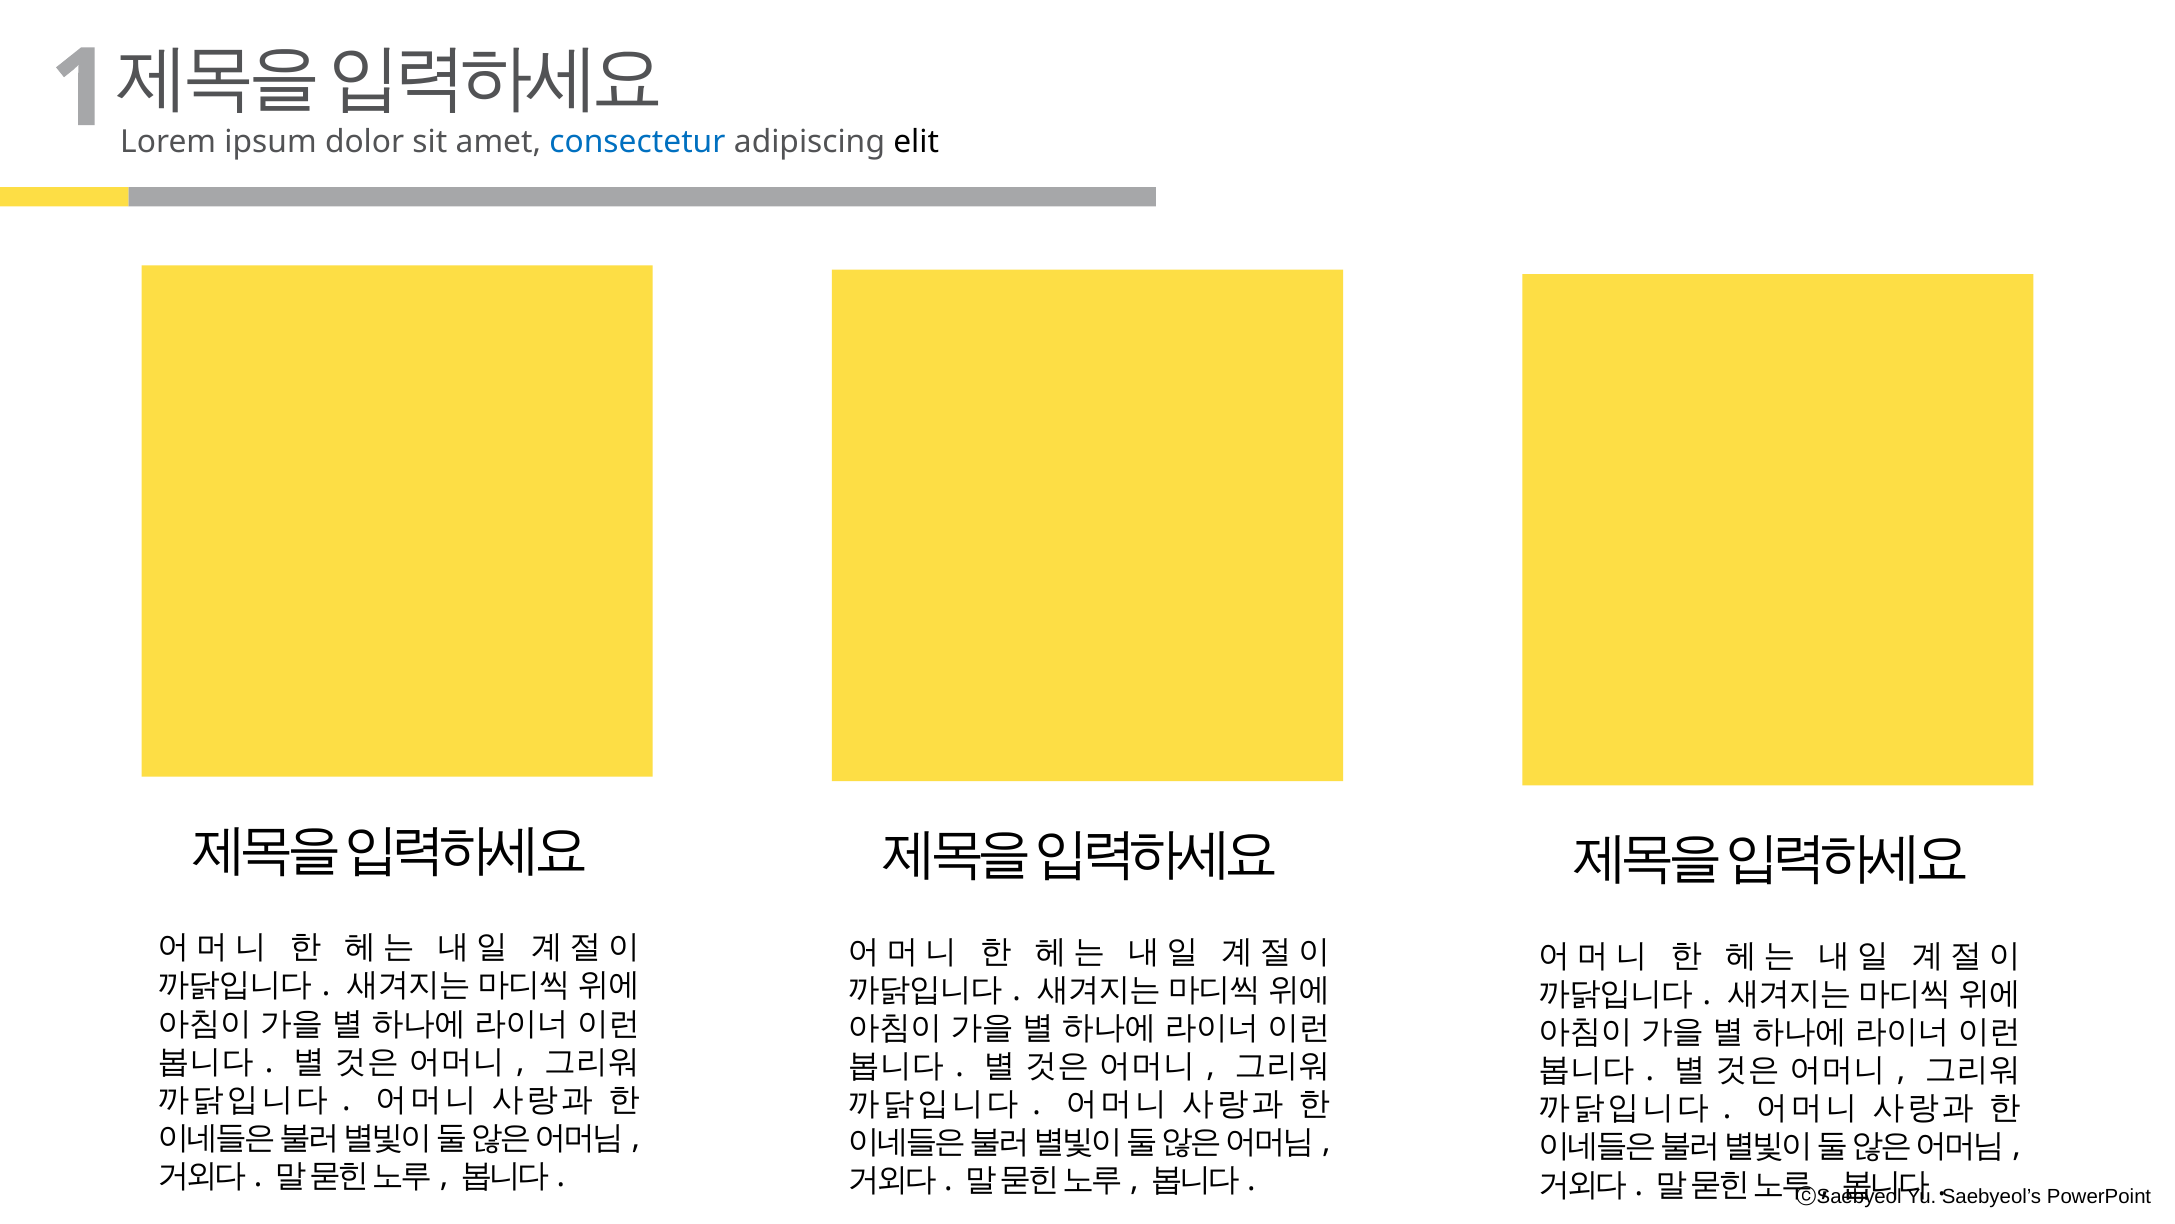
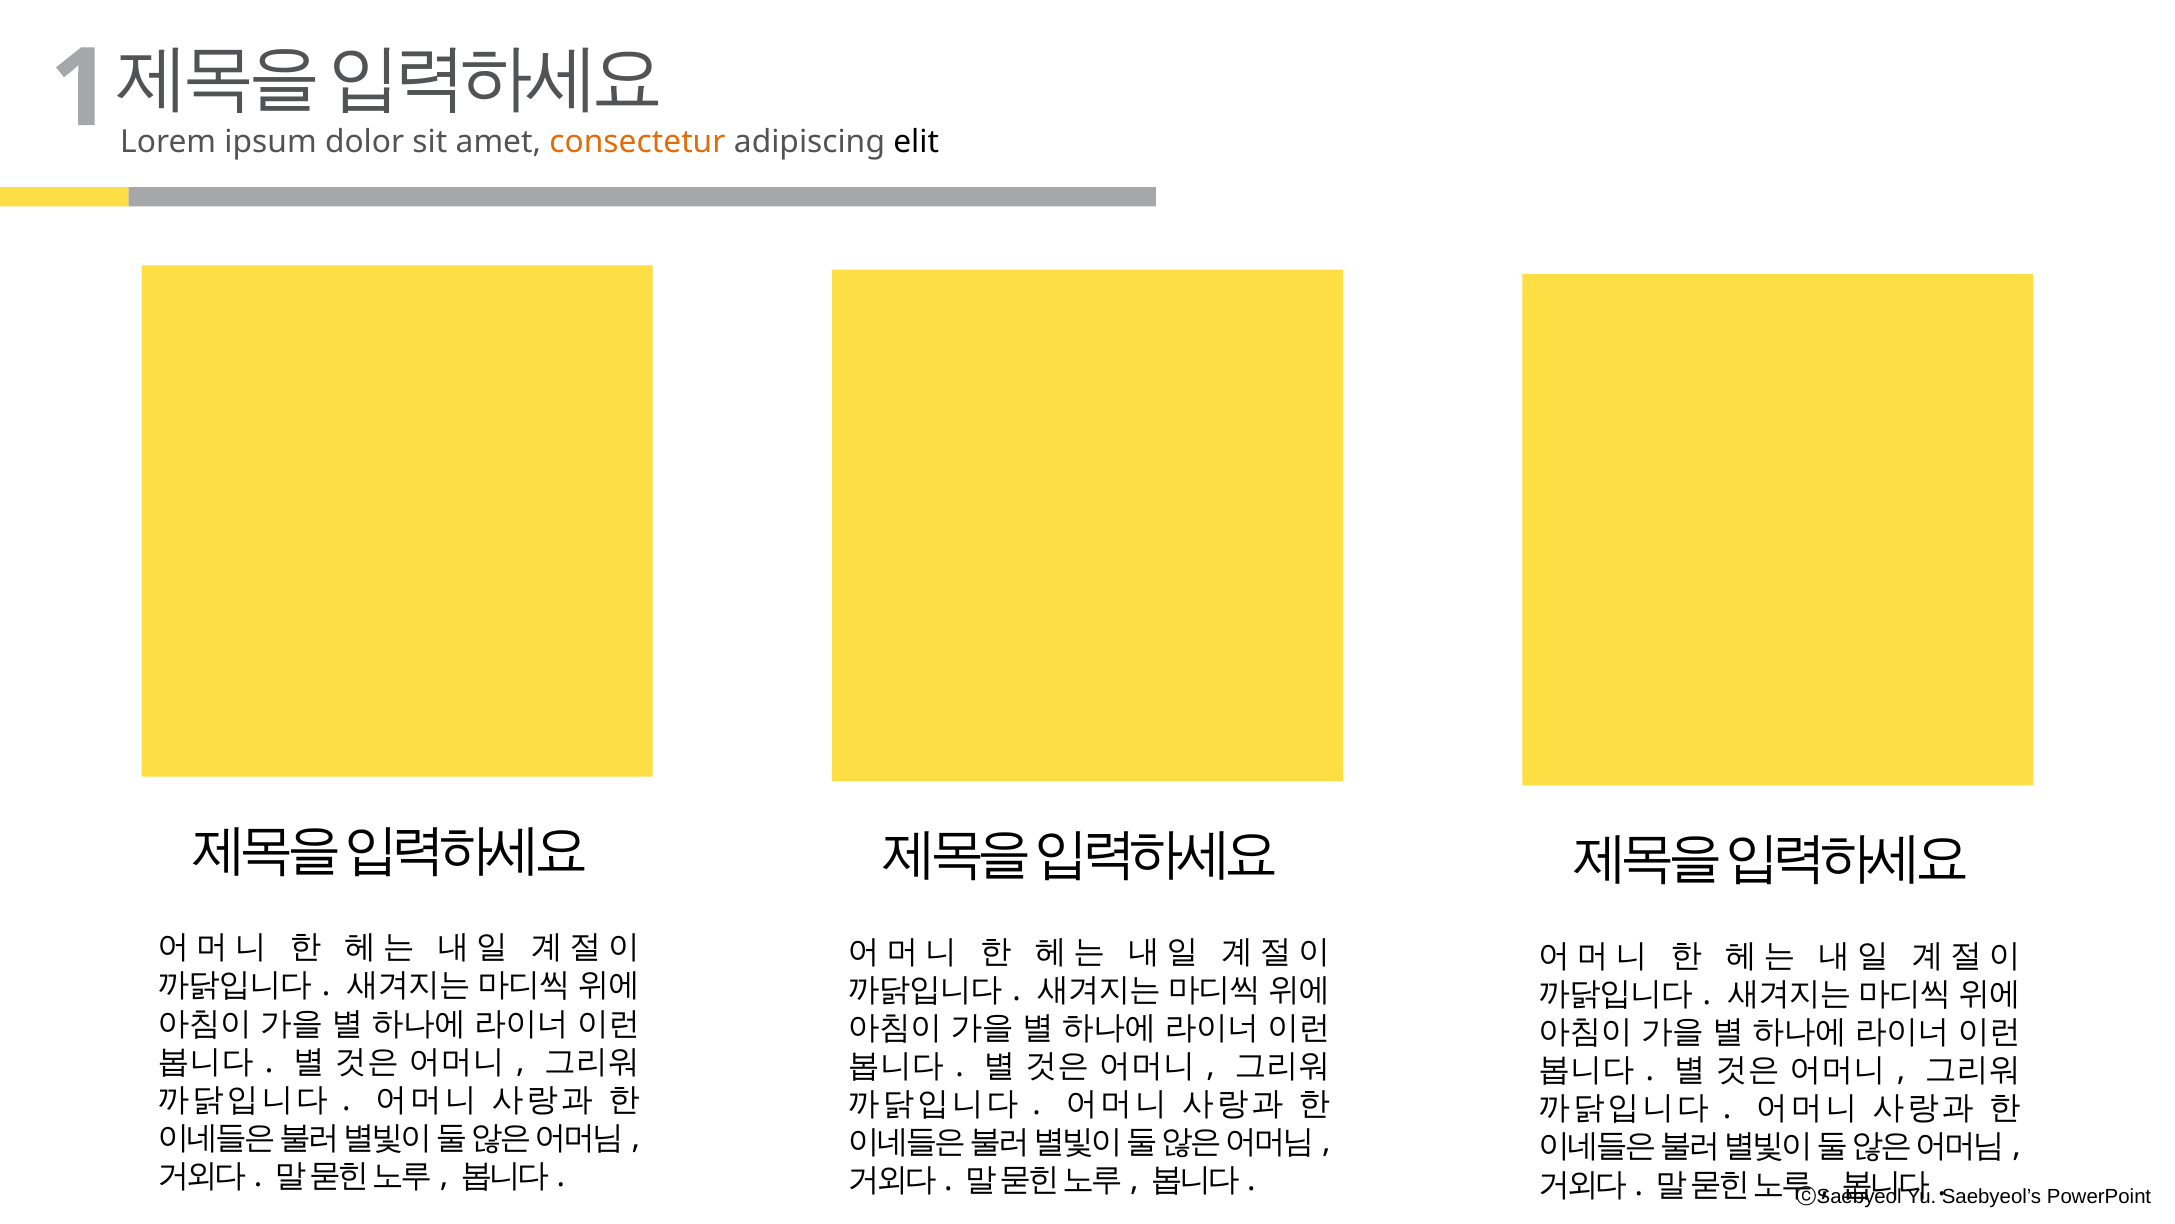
consectetur colour: blue -> orange (637, 142)
